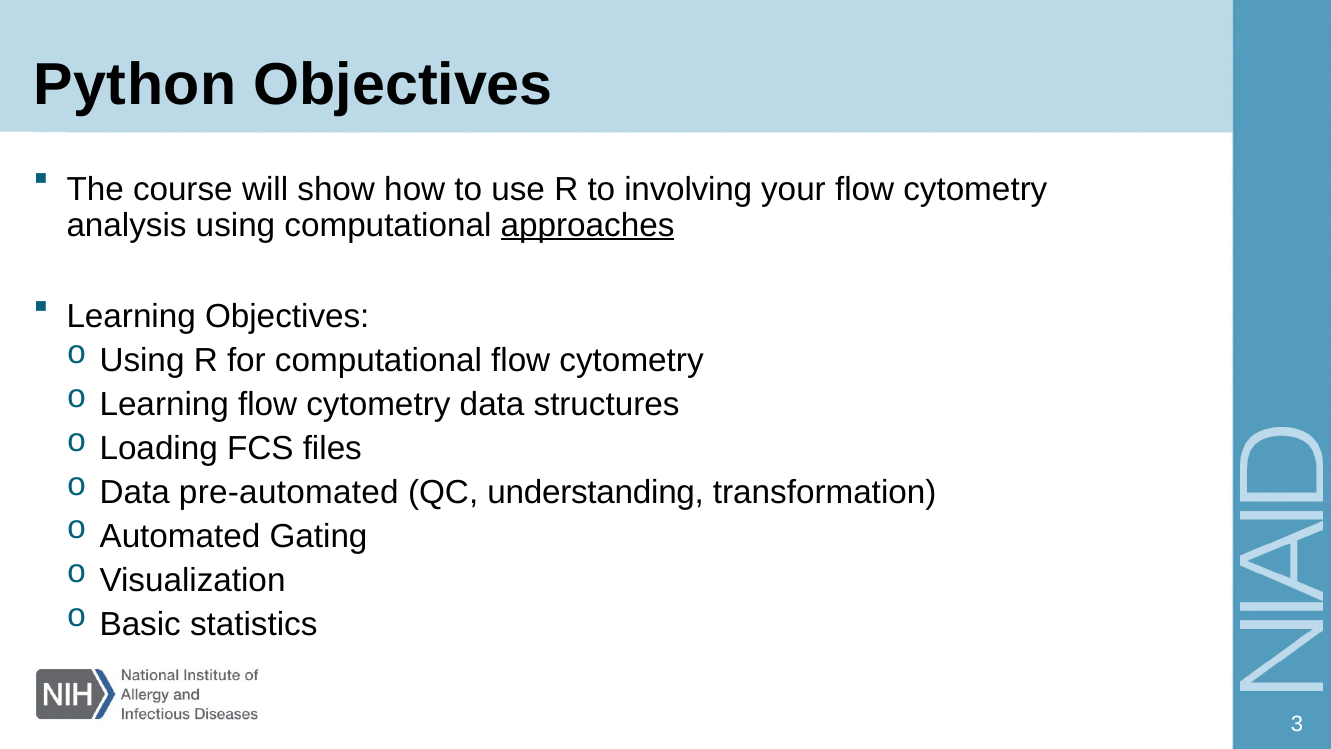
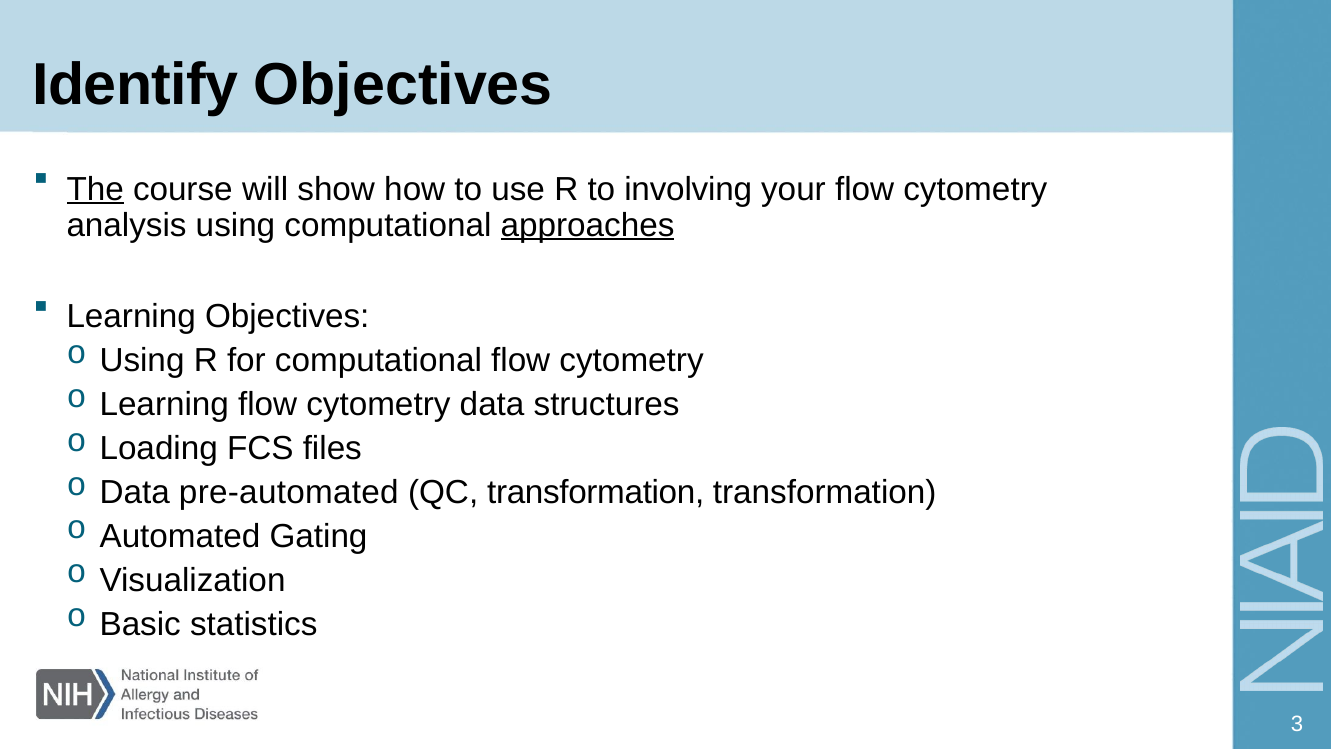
Python: Python -> Identify (135, 85)
The underline: none -> present (95, 189)
QC understanding: understanding -> transformation (596, 492)
